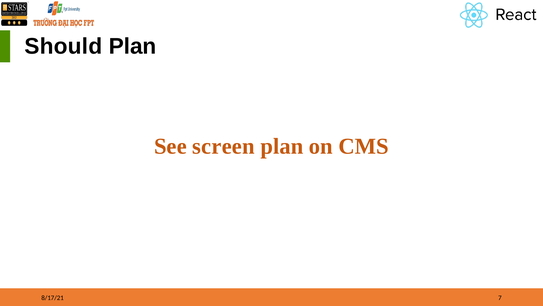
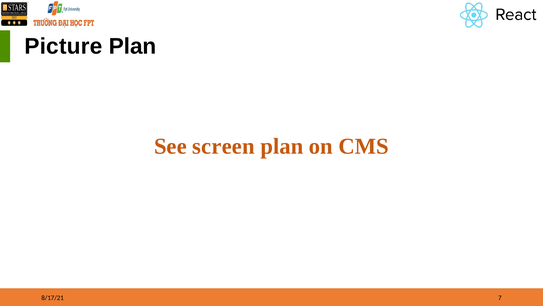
Should: Should -> Picture (63, 46)
